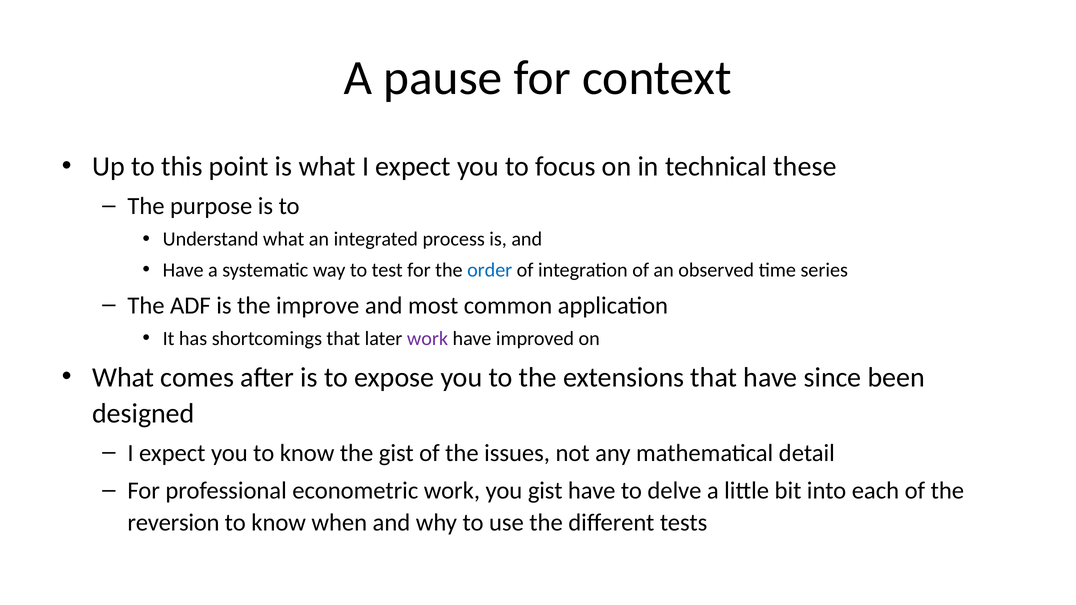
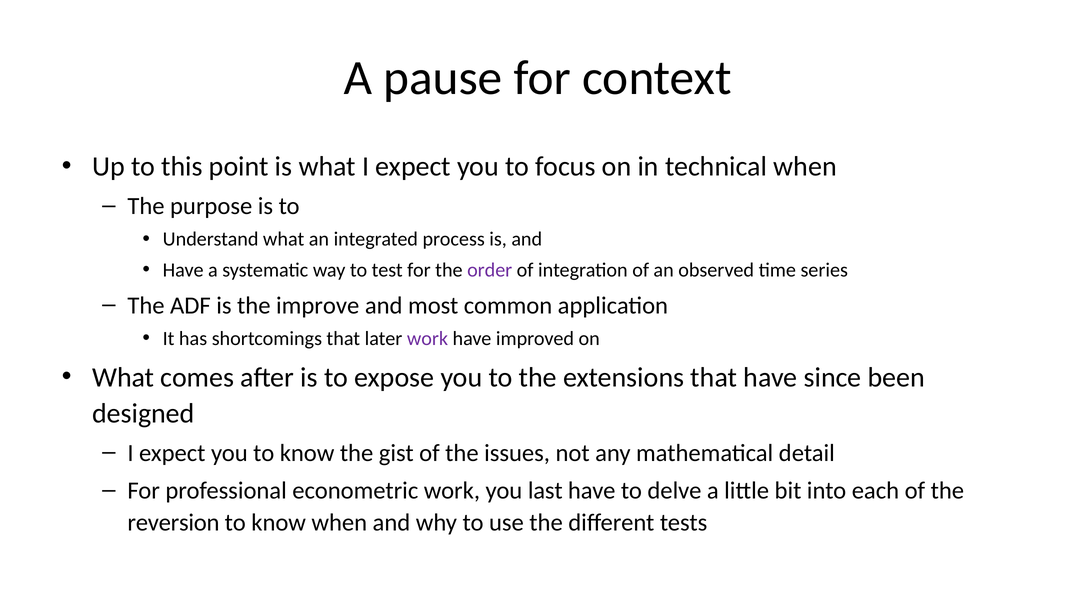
technical these: these -> when (805, 167)
order colour: blue -> purple (490, 270)
you gist: gist -> last (545, 491)
